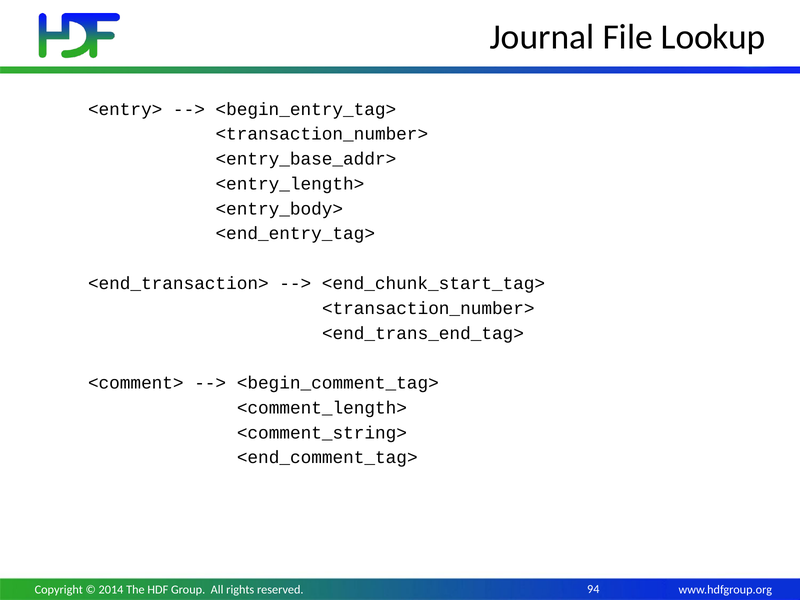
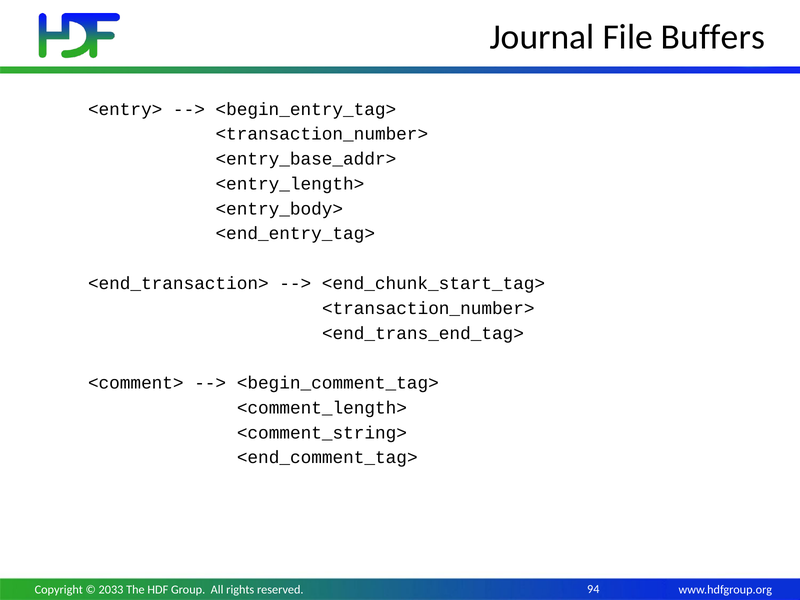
Lookup: Lookup -> Buffers (713, 37)
2014: 2014 -> 2033 (111, 589)
